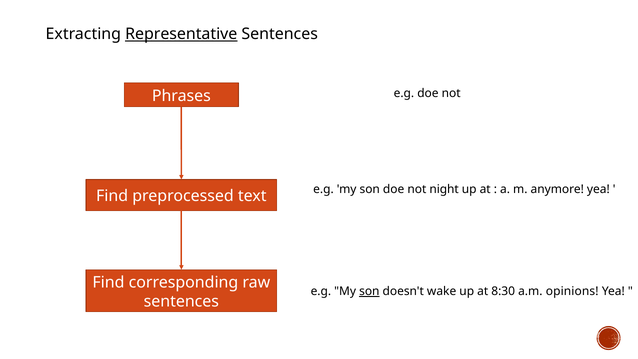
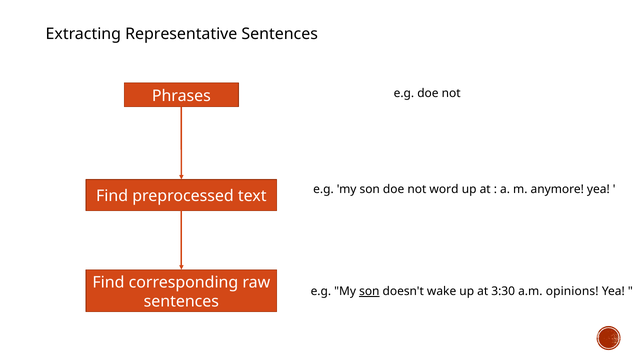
Representative underline: present -> none (181, 34)
night: night -> word (444, 189)
8:30: 8:30 -> 3:30 (503, 291)
